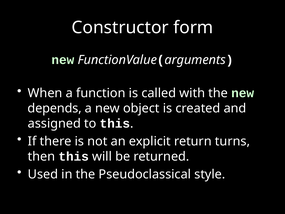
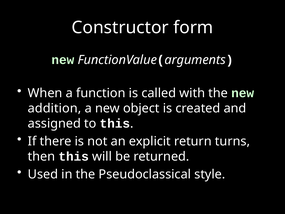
depends: depends -> addition (55, 108)
